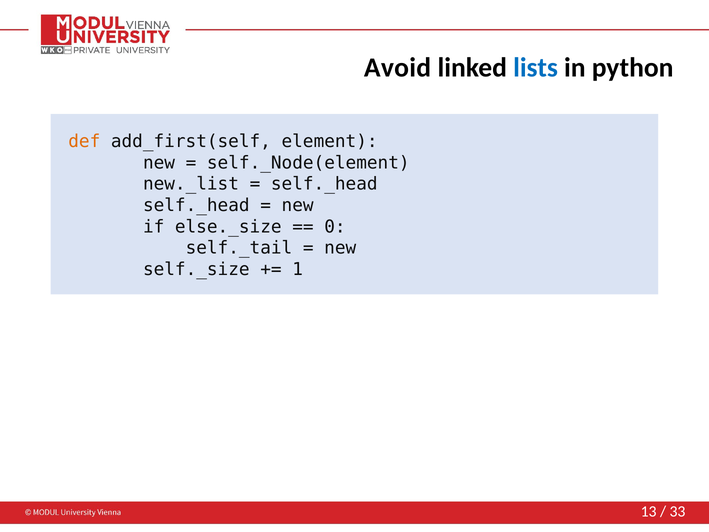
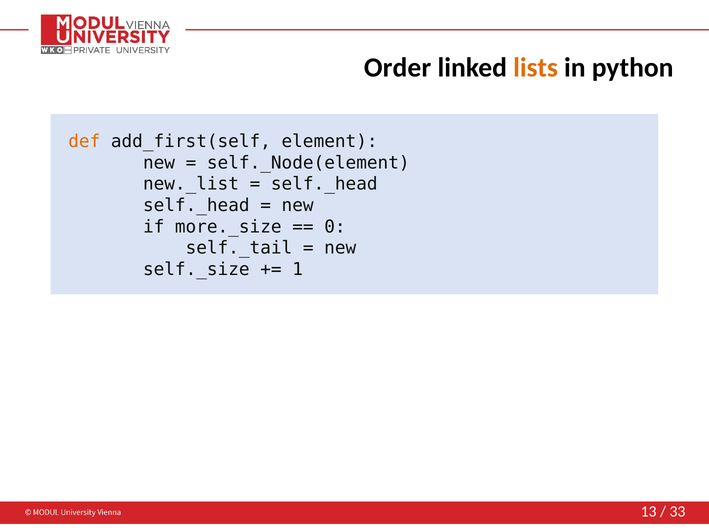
Avoid: Avoid -> Order (398, 67)
lists colour: blue -> orange (536, 67)
else._size: else._size -> more._size (228, 227)
